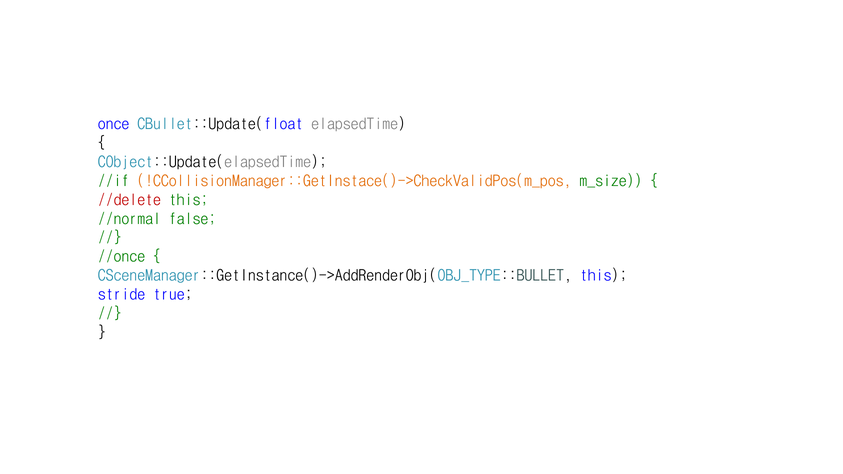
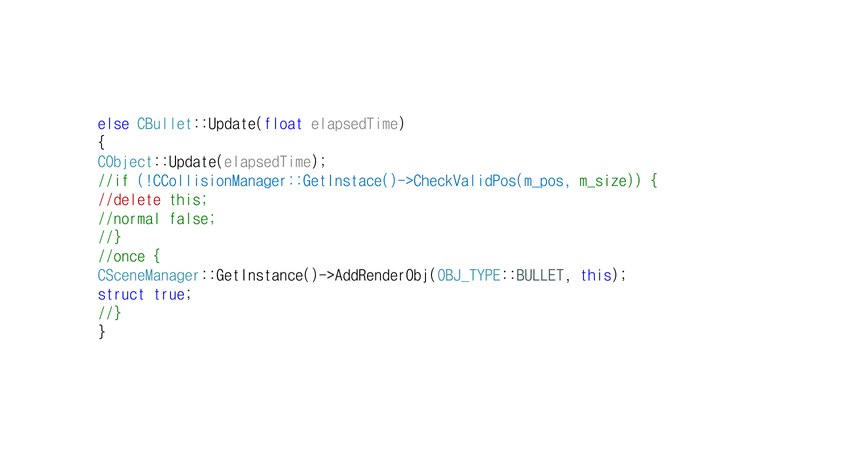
once: once -> else (114, 124)
!CCollisionManager::GetInstace()->CheckValidPos(m_pos colour: orange -> blue (354, 181)
stride: stride -> struct (121, 295)
